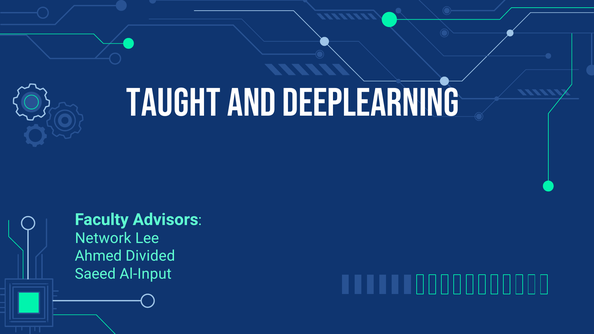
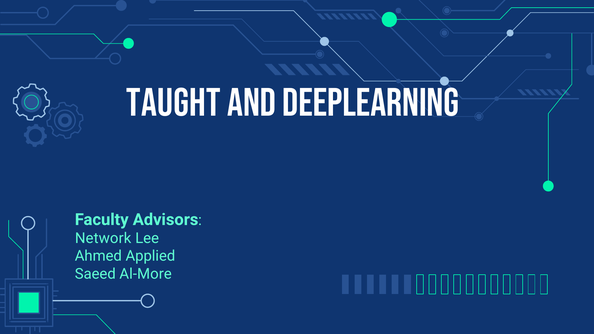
Divided: Divided -> Applied (150, 256)
Al-Input: Al-Input -> Al-More (146, 274)
